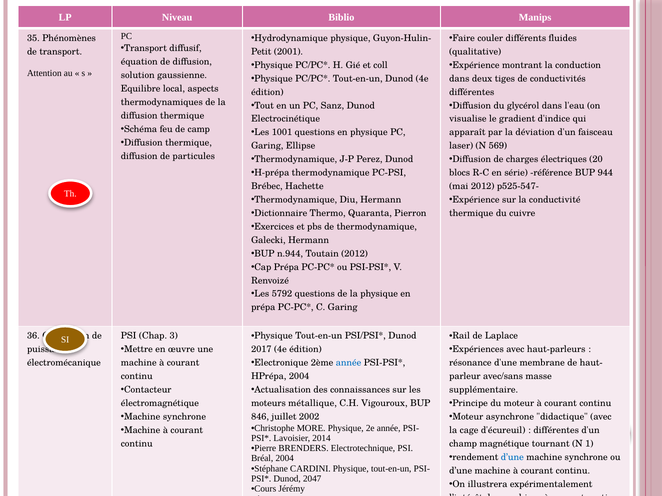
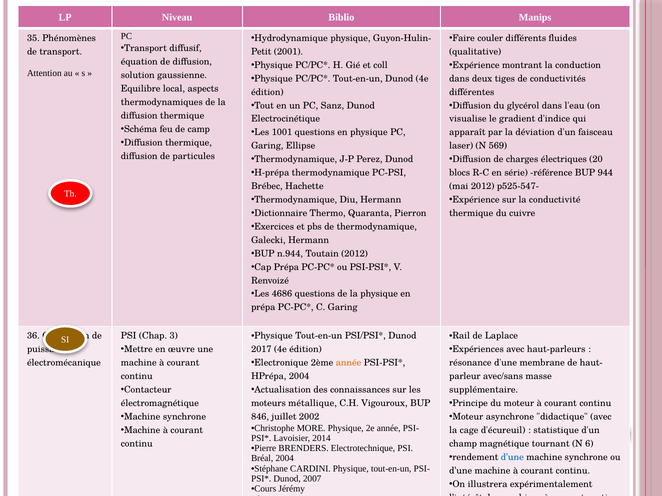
5792: 5792 -> 4686 (282, 294)
année colour: blue -> orange (349, 363)
différentes: différentes -> statistique (556, 431)
1: 1 -> 6 (589, 444)
2047: 2047 -> 2007 (312, 479)
